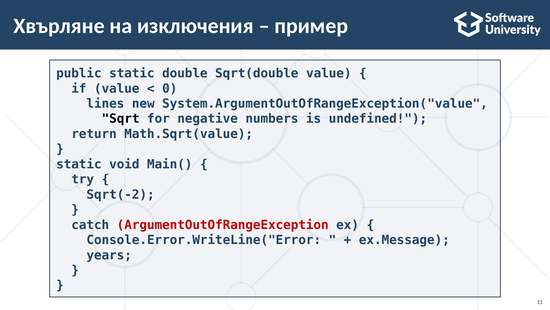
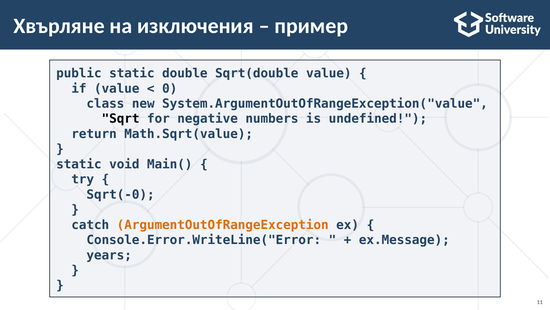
lines: lines -> class (105, 103)
Sqrt(-2: Sqrt(-2 -> Sqrt(-0 (121, 194)
ArgumentOutOfRangeException colour: red -> orange (223, 224)
